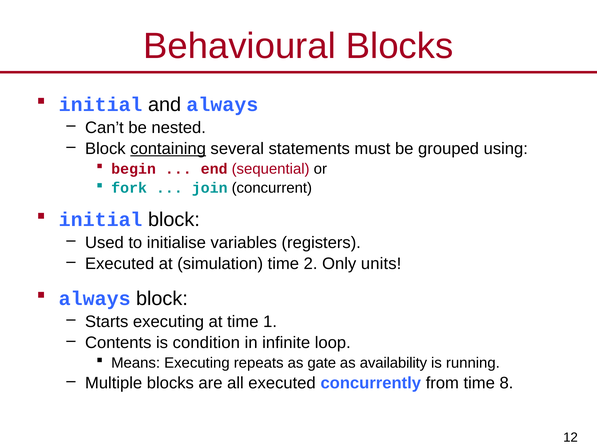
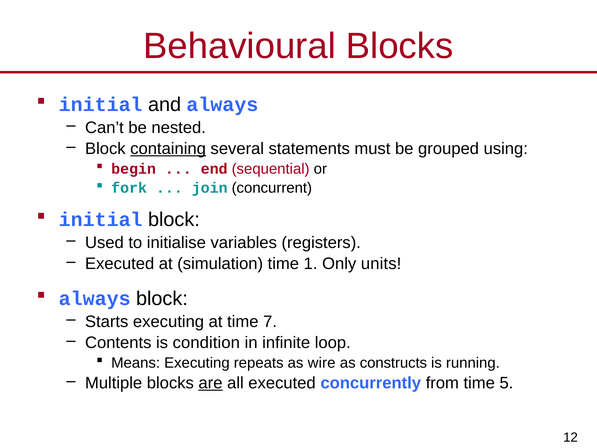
2: 2 -> 1 (311, 264)
1: 1 -> 7 (270, 321)
gate: gate -> wire (322, 363)
availability: availability -> constructs (393, 363)
are underline: none -> present (211, 383)
8: 8 -> 5 (506, 383)
